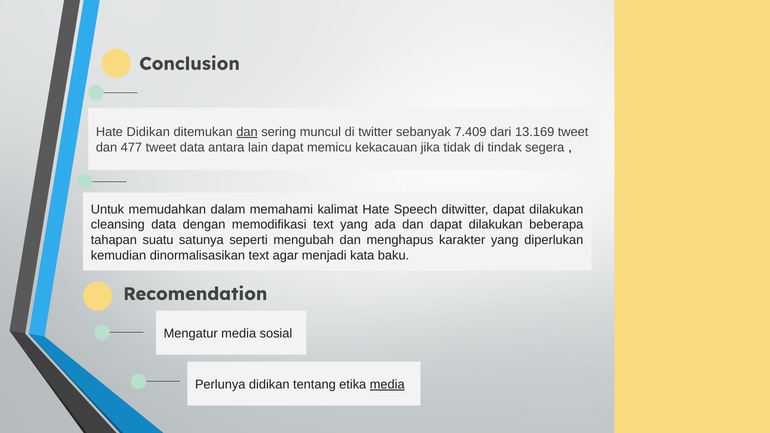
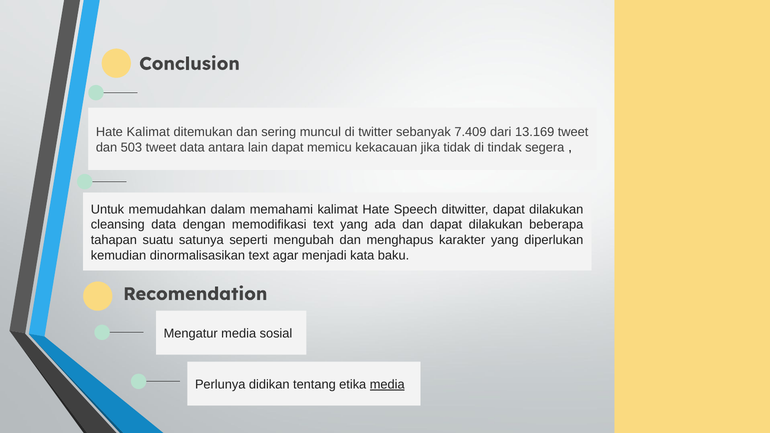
Hate Didikan: Didikan -> Kalimat (148, 132)
dan underline: present -> none (247, 132)
477: 477 -> 503 (131, 147)
